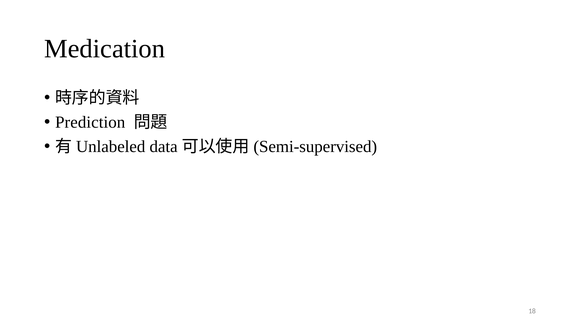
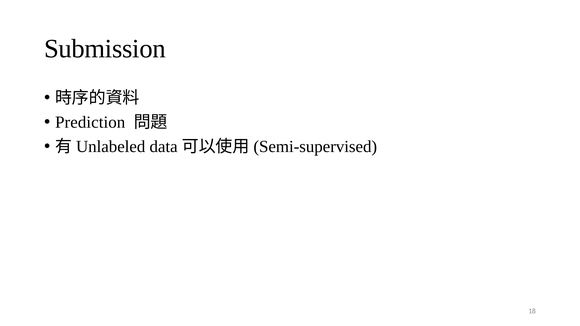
Medication: Medication -> Submission (105, 49)
